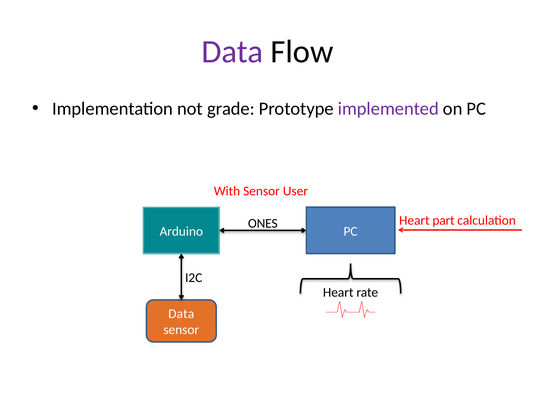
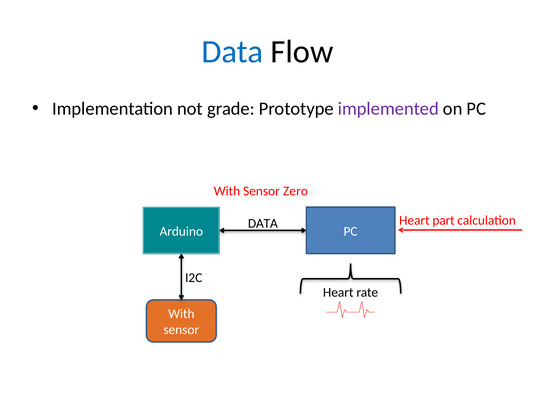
Data colour: purple -> blue (232, 52)
User: User -> Zero (295, 191)
ONES: ONES -> DATA (263, 224)
Data: Data -> With (181, 314)
